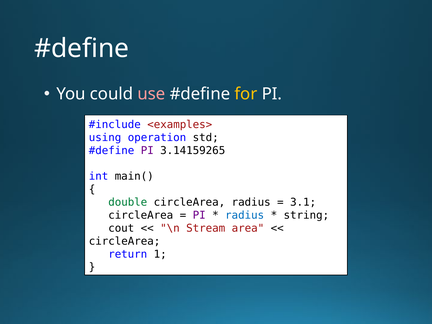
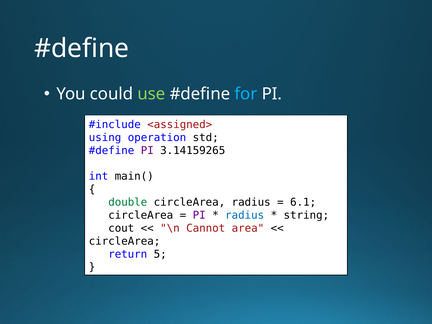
use colour: pink -> light green (151, 94)
for colour: yellow -> light blue (246, 94)
<examples>: <examples> -> <assigned> (180, 125)
3.1: 3.1 -> 6.1 (303, 202)
Stream: Stream -> Cannot (206, 228)
1: 1 -> 5 (160, 254)
